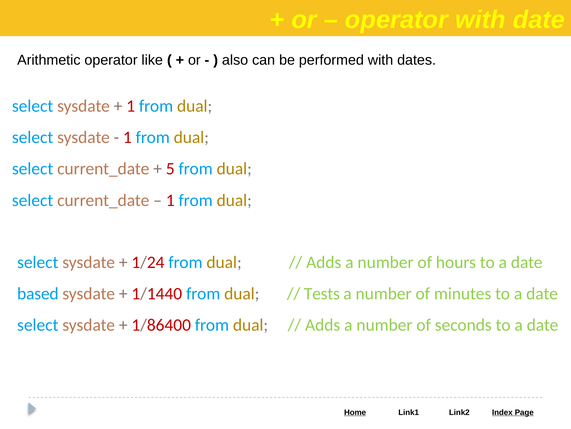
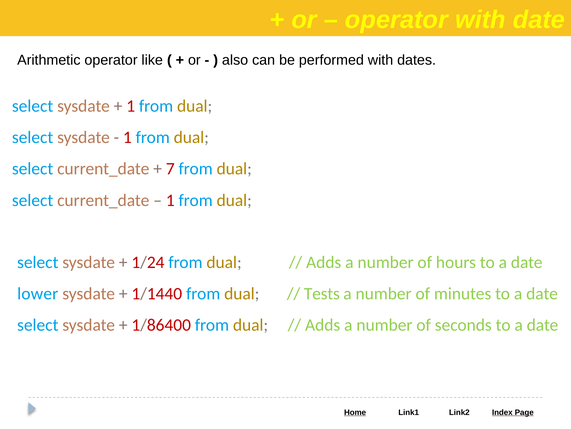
5: 5 -> 7 (170, 169)
based: based -> lower (38, 293)
